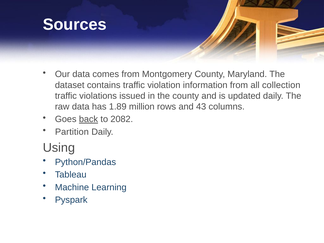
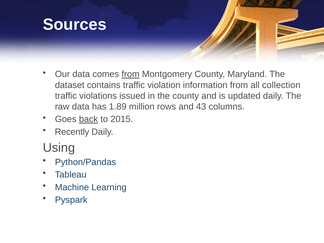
from underline: none -> present (131, 74)
2082: 2082 -> 2015 (122, 119)
Partition: Partition -> Recently (72, 132)
